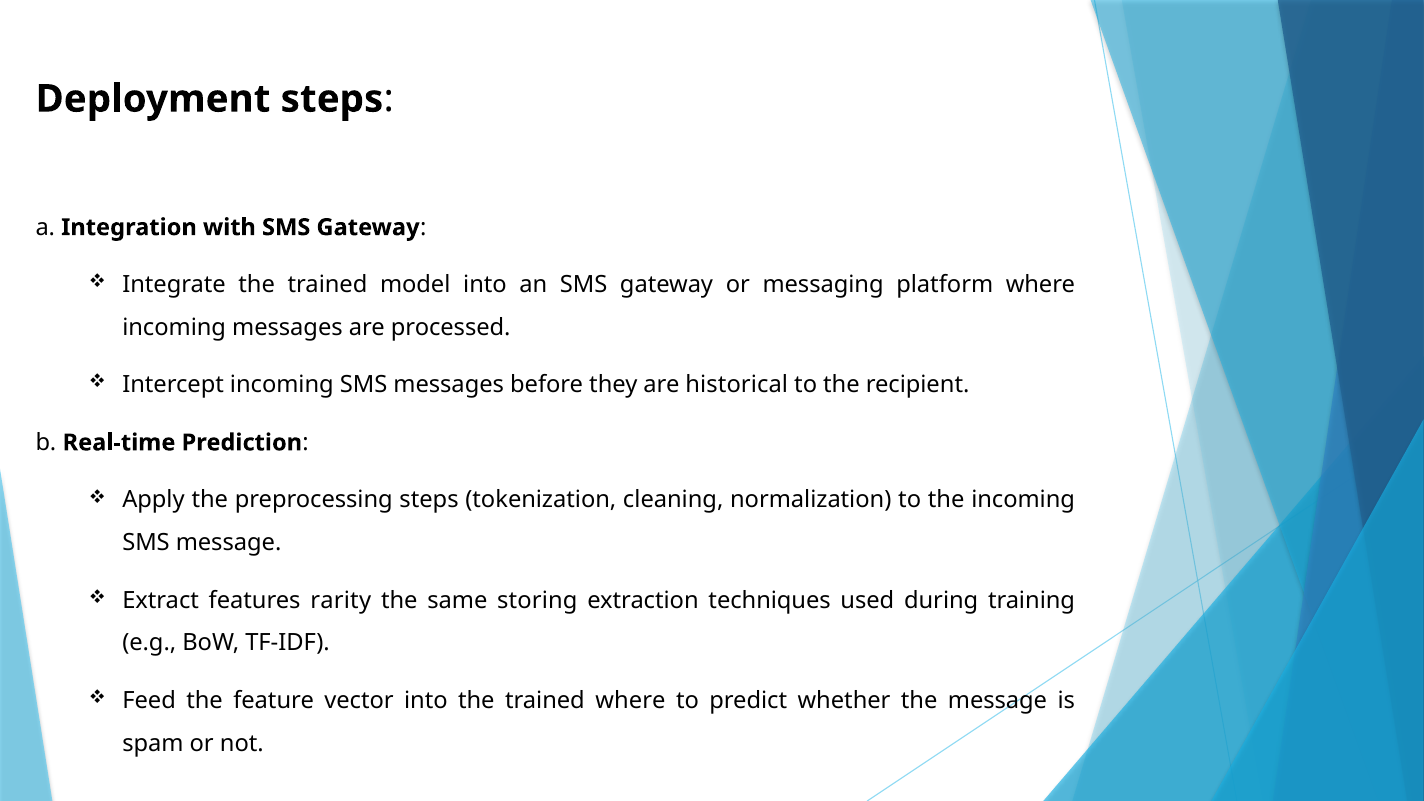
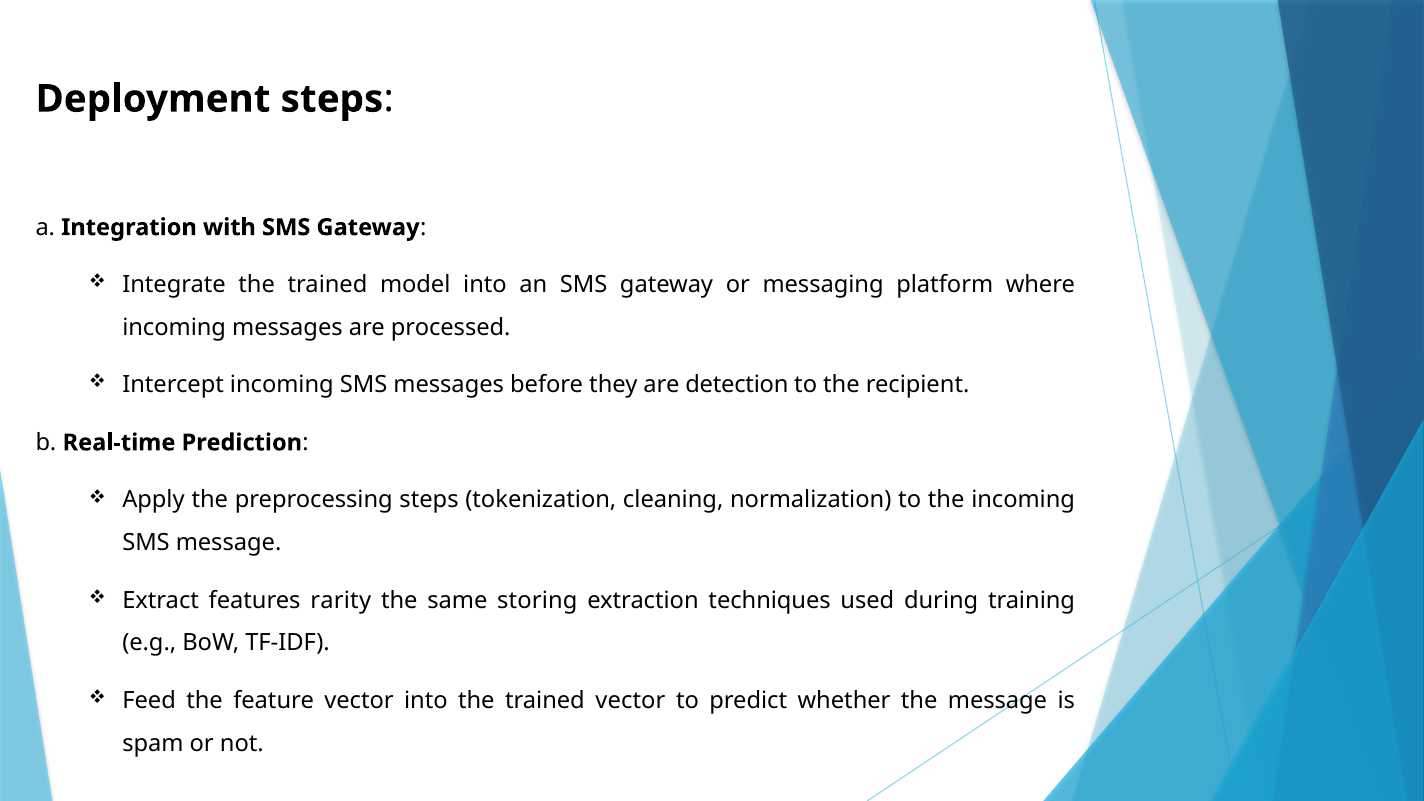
historical: historical -> detection (737, 385)
trained where: where -> vector (630, 701)
